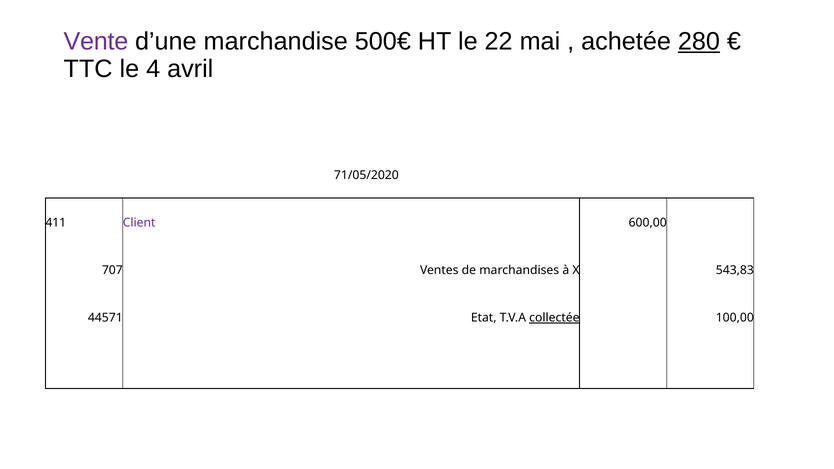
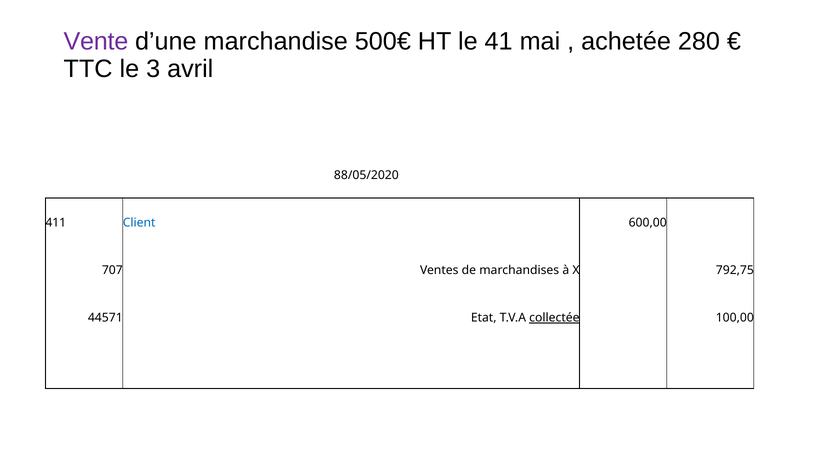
22: 22 -> 41 (499, 42)
280 underline: present -> none (699, 42)
4: 4 -> 3 (153, 69)
71/05/2020: 71/05/2020 -> 88/05/2020 (366, 175)
Client colour: purple -> blue (139, 223)
543,83: 543,83 -> 792,75 (735, 270)
